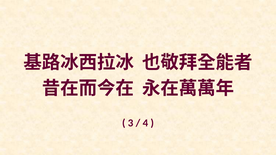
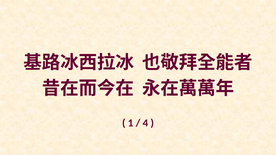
3: 3 -> 1 (131, 123)
